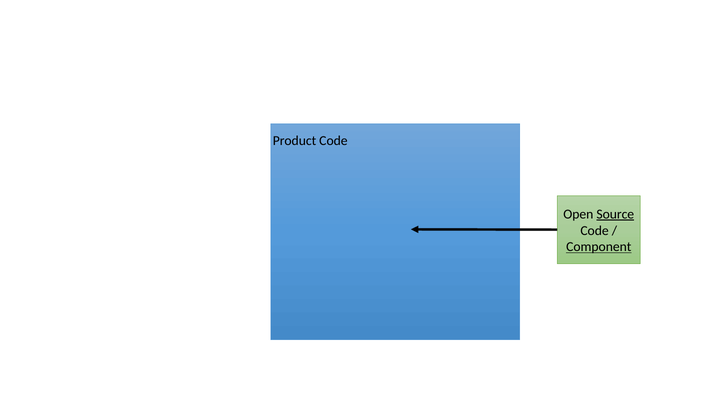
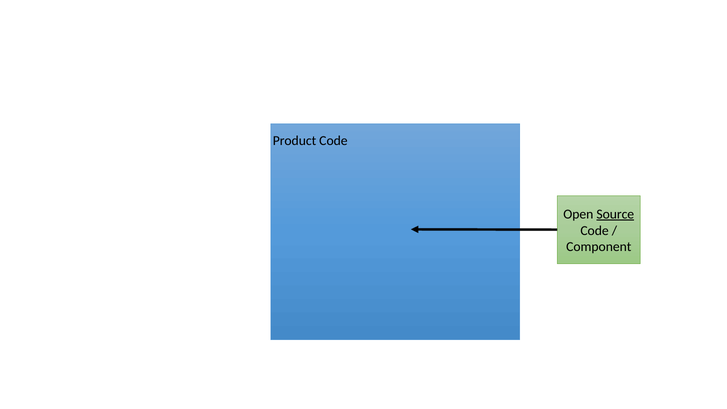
Component underline: present -> none (599, 247)
